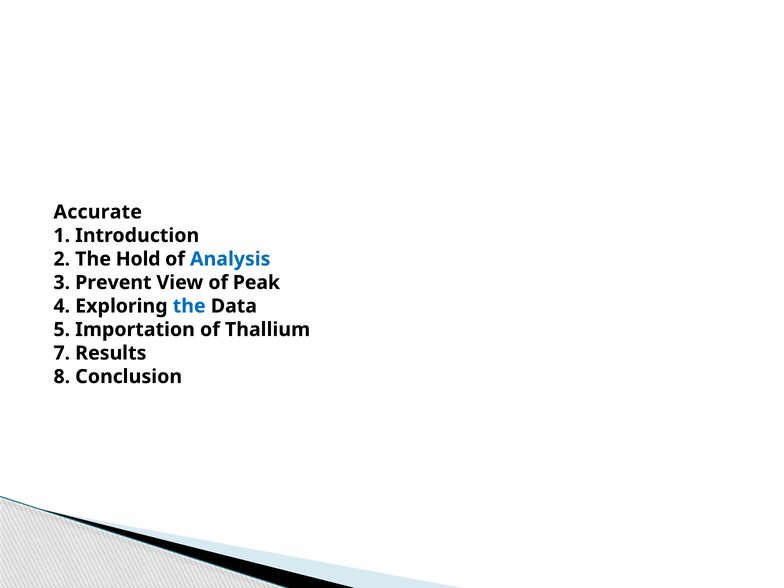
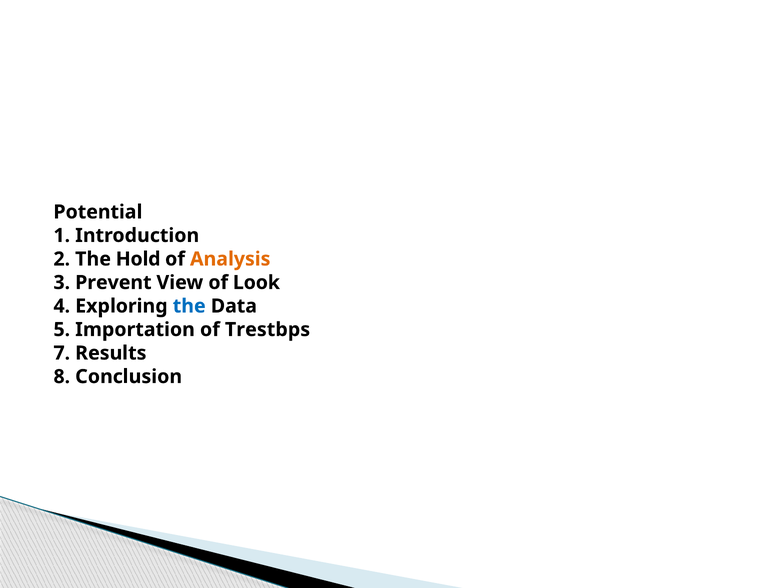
Accurate: Accurate -> Potential (98, 212)
Analysis colour: blue -> orange (230, 259)
Peak: Peak -> Look (256, 283)
Thallium: Thallium -> Trestbps (268, 330)
